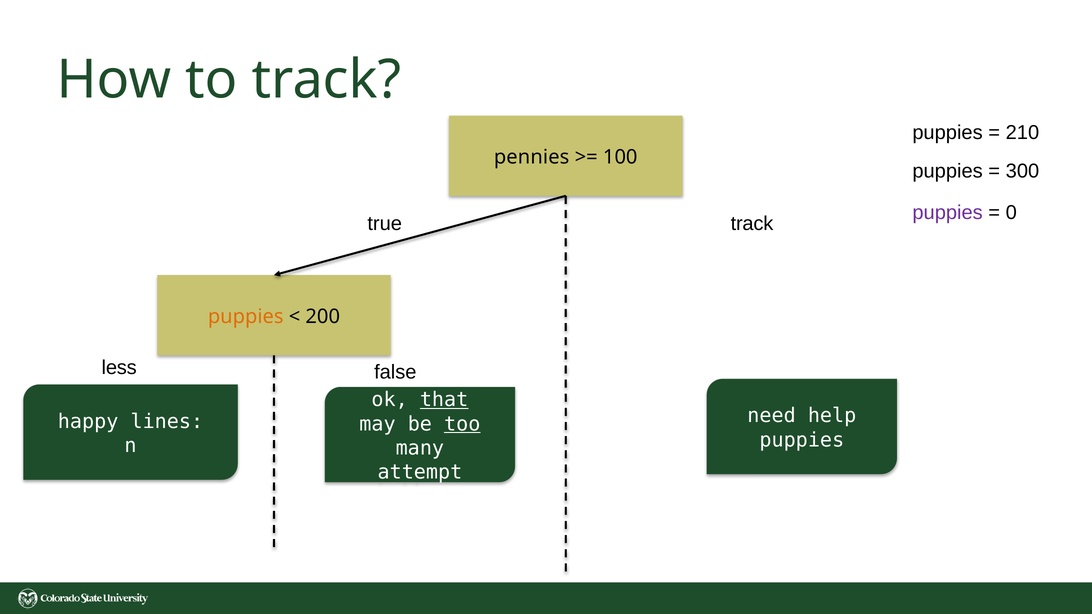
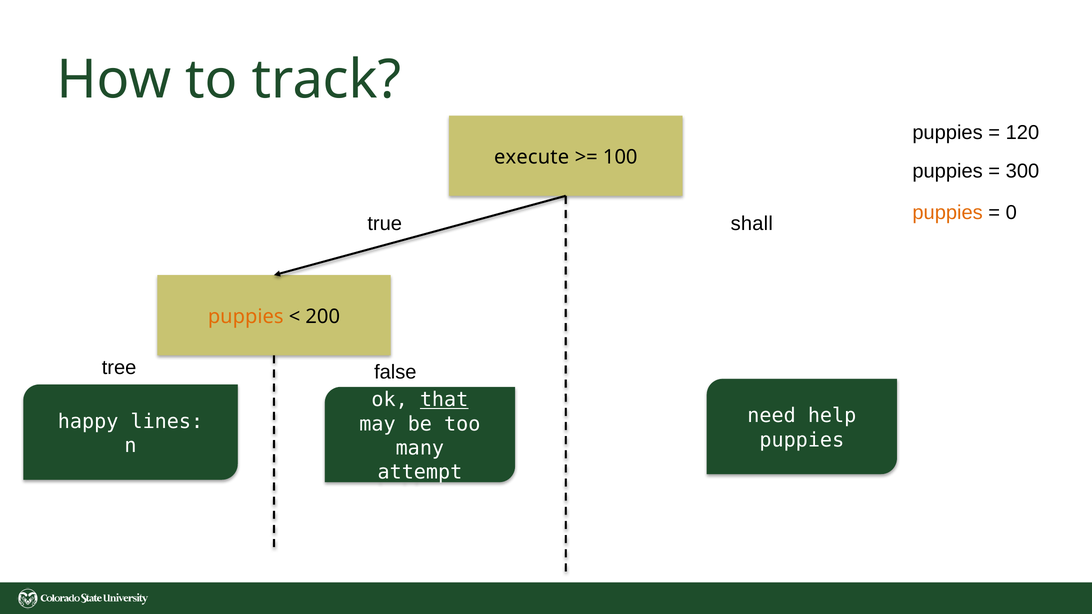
210: 210 -> 120 (1022, 133)
pennies: pennies -> execute (532, 157)
puppies colour: purple -> orange (948, 213)
true track: track -> shall (752, 224)
less: less -> tree (119, 368)
too underline: present -> none (462, 424)
